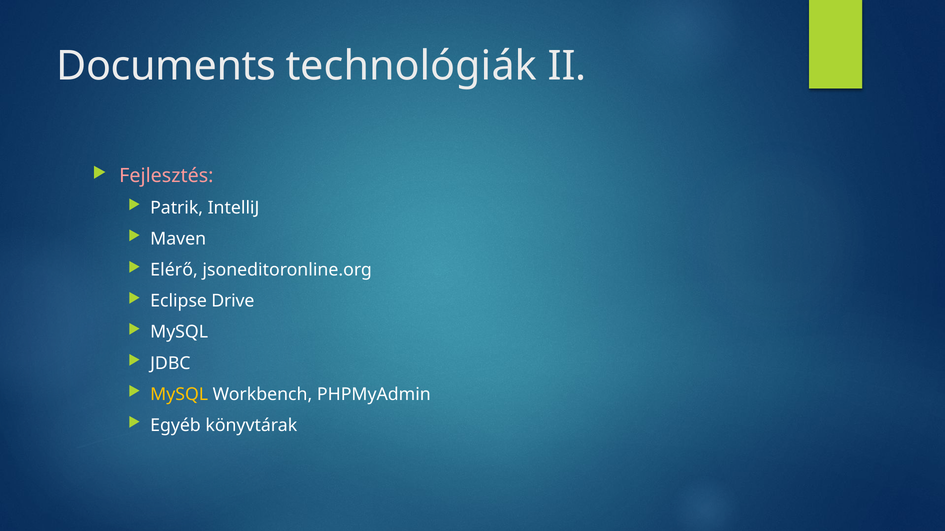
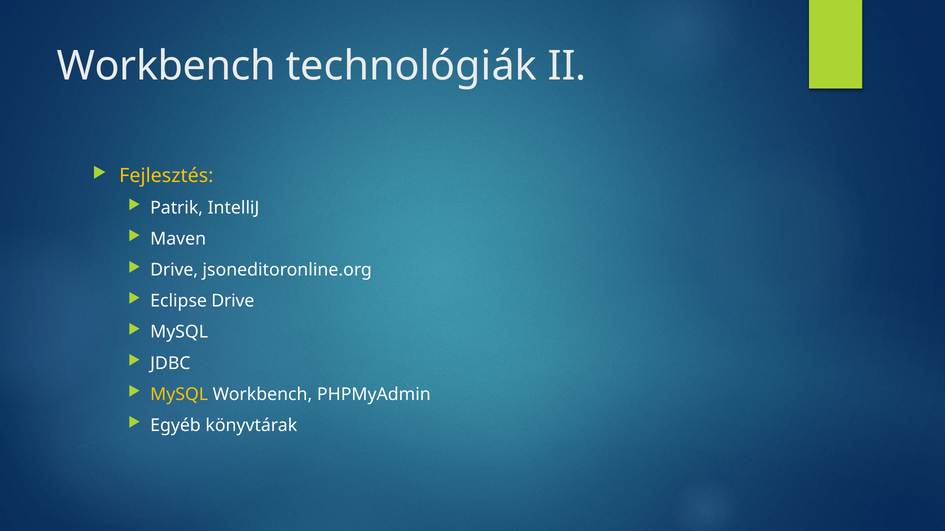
Documents: Documents -> Workbench (166, 66)
Fejlesztés colour: pink -> yellow (166, 176)
Elérő: Elérő -> Drive (174, 270)
